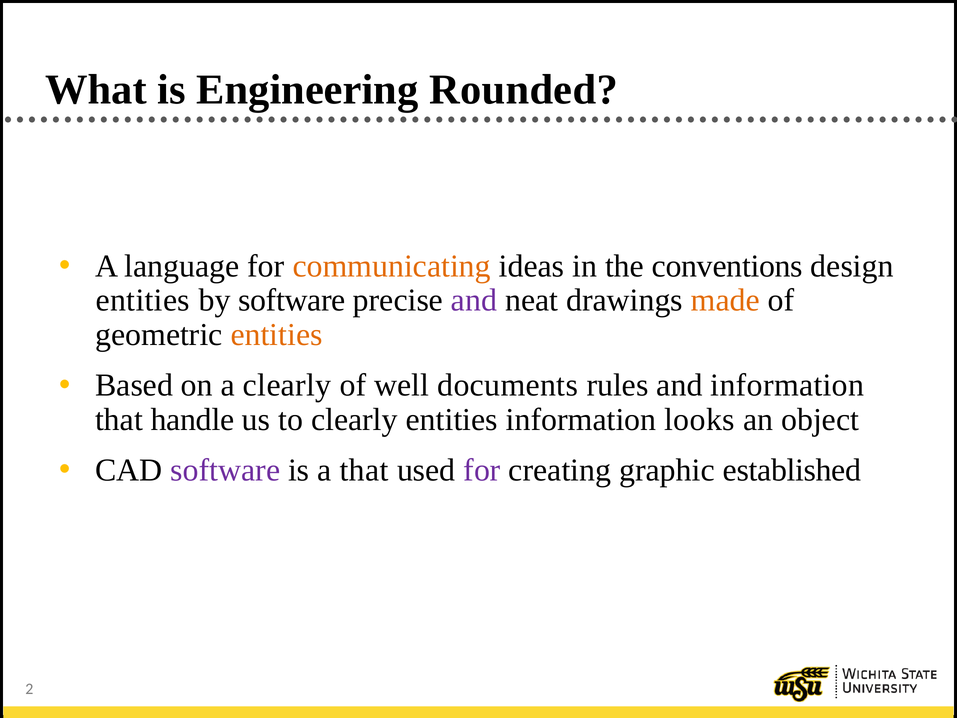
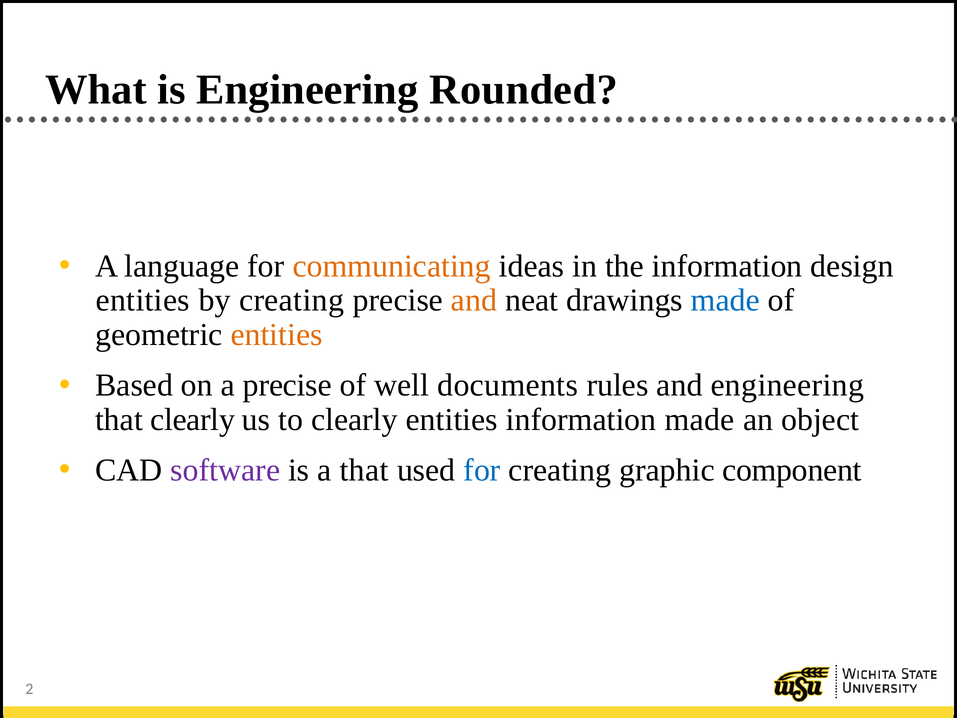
the conventions: conventions -> information (727, 266)
by software: software -> creating (292, 300)
and colour: purple -> orange (474, 300)
made colour: orange -> blue (725, 300)
a clearly: clearly -> precise (287, 385)
and information: information -> engineering (787, 385)
that handle: handle -> clearly (193, 420)
information looks: looks -> made (700, 420)
for colour: purple -> blue (482, 470)
established: established -> component (792, 470)
